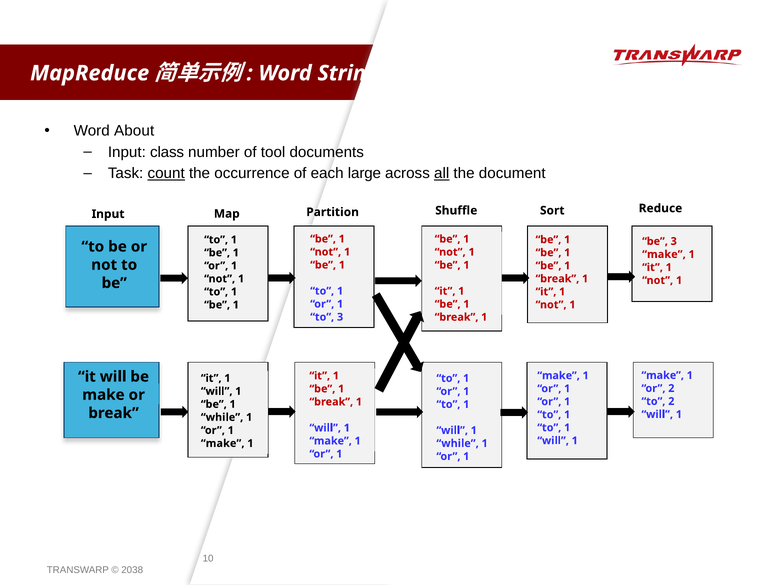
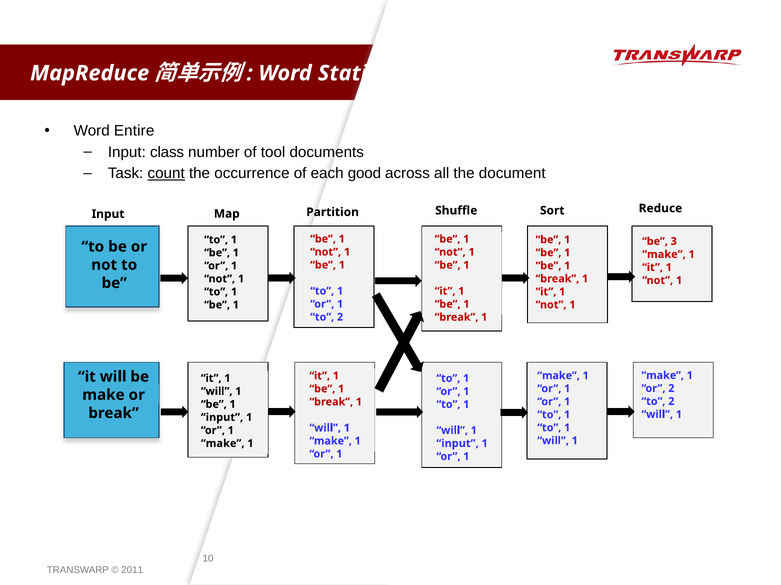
String: String -> Static (348, 73)
About: About -> Entire (134, 131)
large: large -> good (364, 174)
all underline: present -> none (442, 174)
3: 3 -> 2 (340, 317)
while: while -> input (222, 418)
while: while -> input (458, 444)
2038: 2038 -> 2011 (132, 571)
